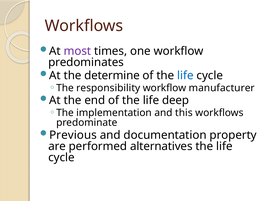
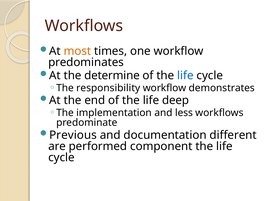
most colour: purple -> orange (77, 51)
manufacturer: manufacturer -> demonstrates (222, 88)
this: this -> less (184, 113)
property: property -> different (233, 135)
alternatives: alternatives -> component (161, 146)
